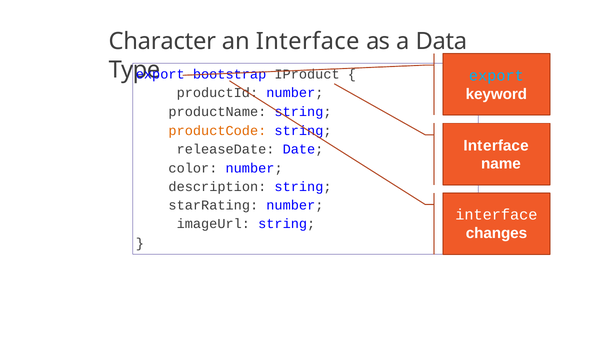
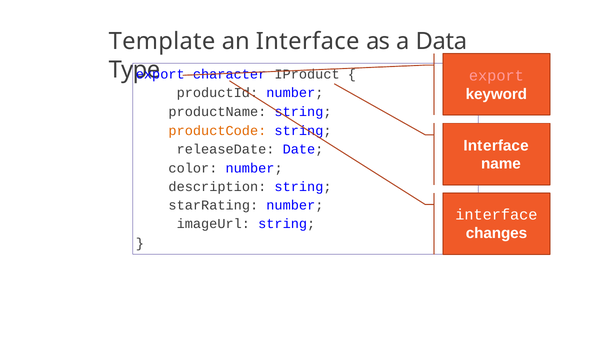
Character: Character -> Template (162, 42)
bootstrap: bootstrap -> character (230, 74)
export colour: light blue -> pink (496, 75)
